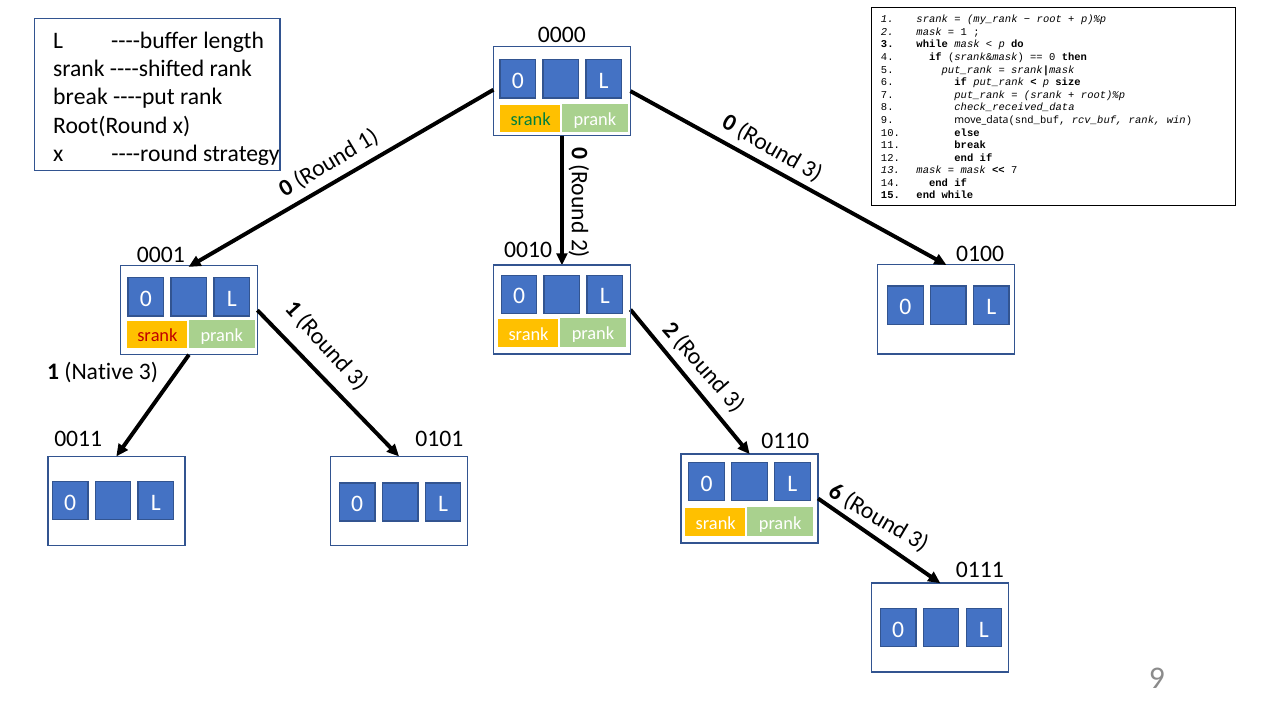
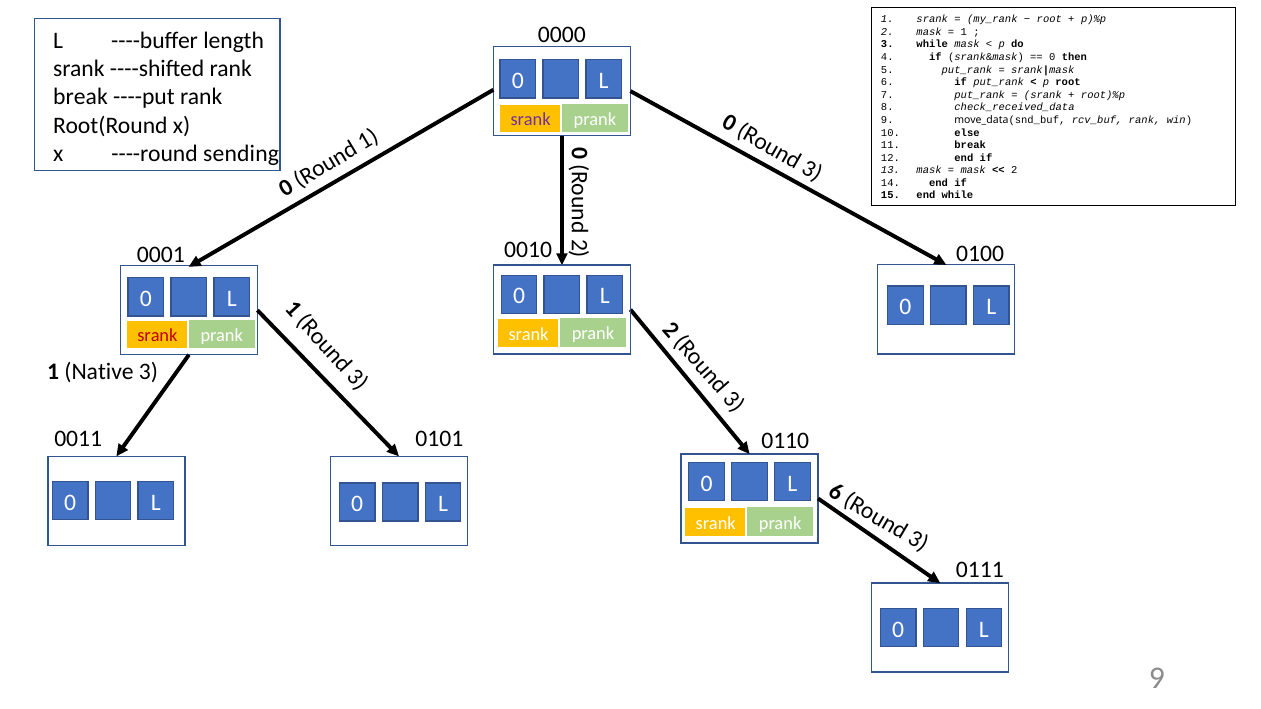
p size: size -> root (1068, 82)
srank colour: green -> purple (531, 120)
strategy: strategy -> sending (241, 154)
7: 7 -> 2 (1014, 170)
